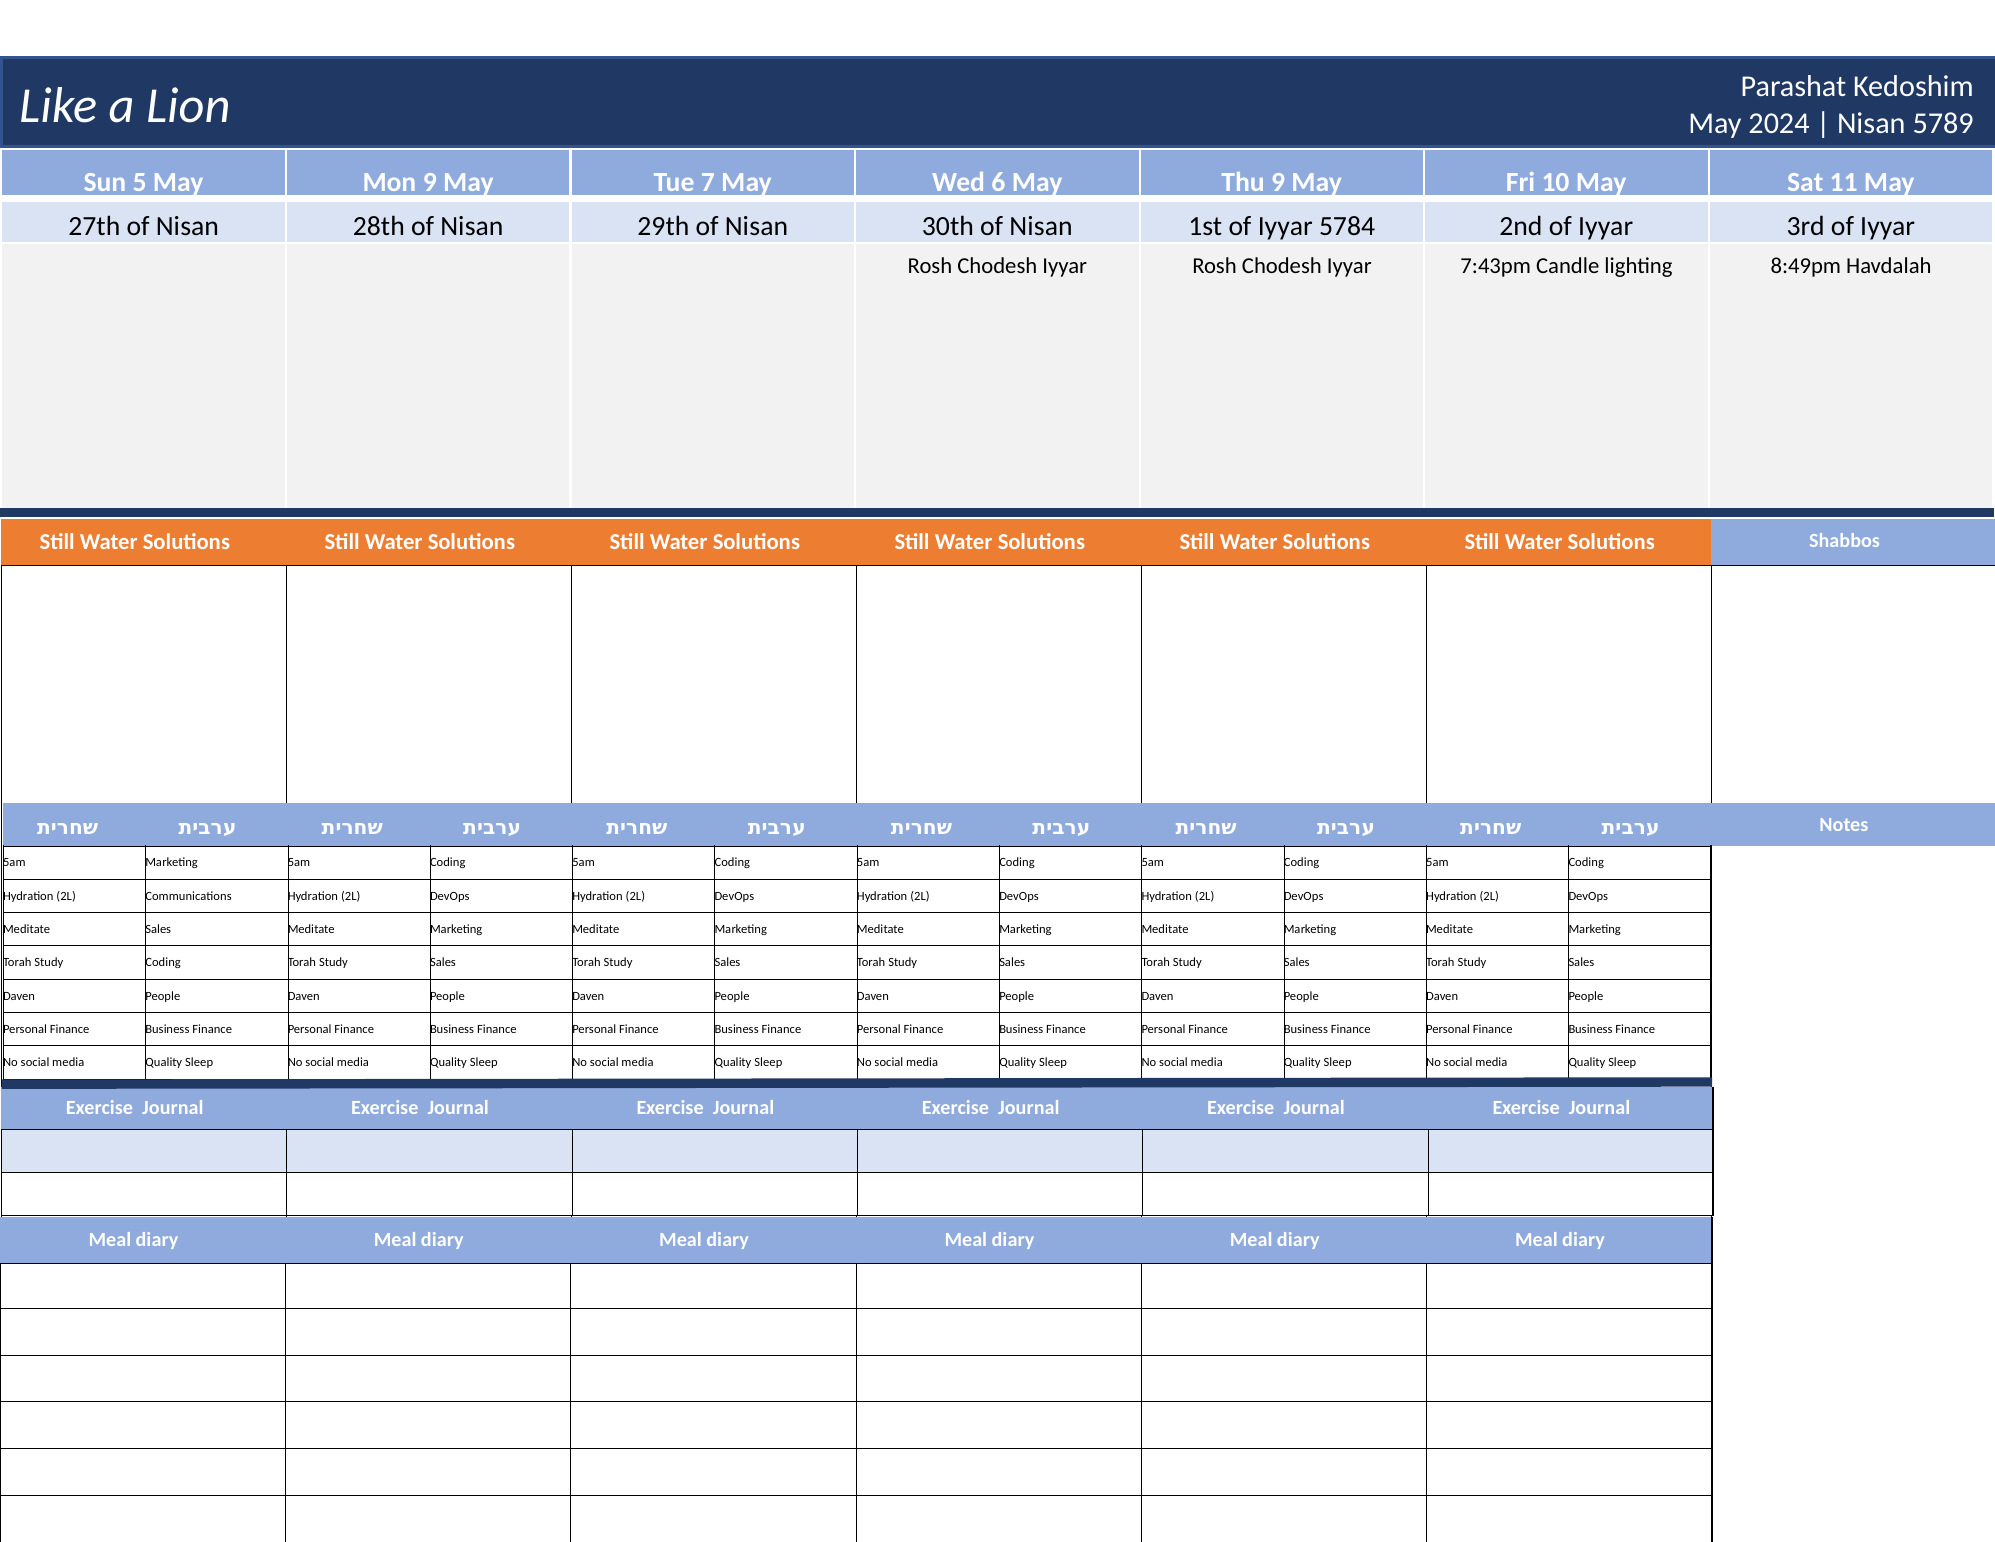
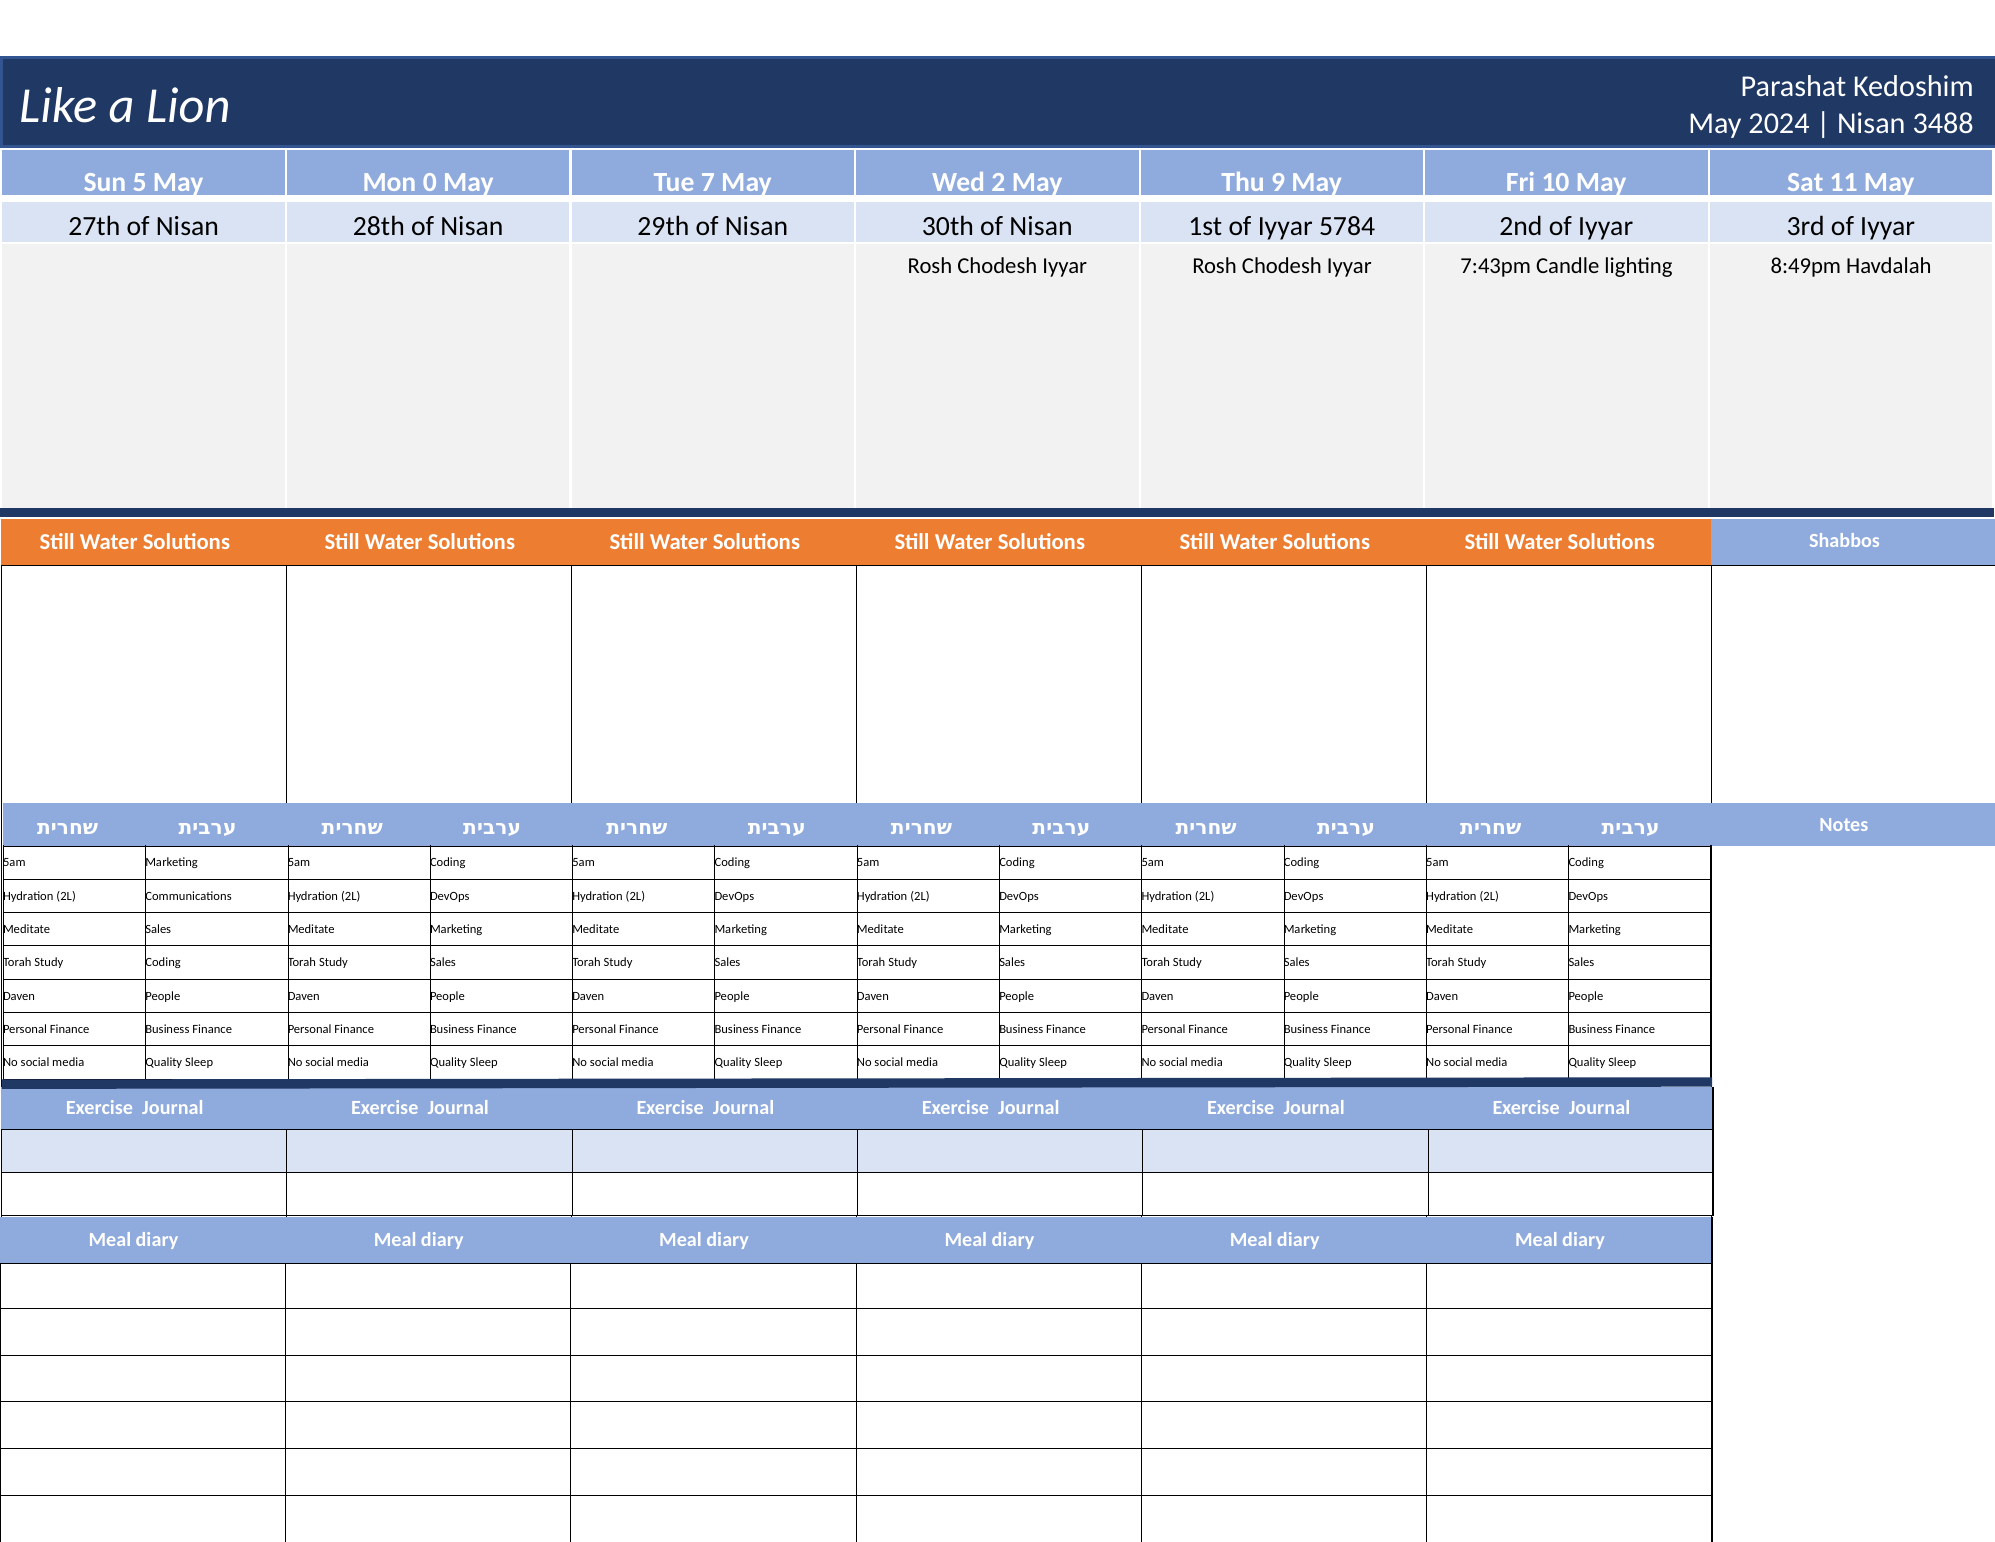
5789: 5789 -> 3488 (1943, 123)
Mon 9: 9 -> 0 (430, 182)
6: 6 -> 2 (998, 182)
